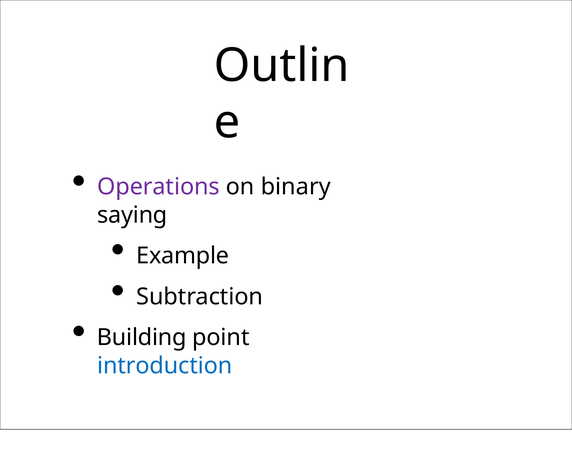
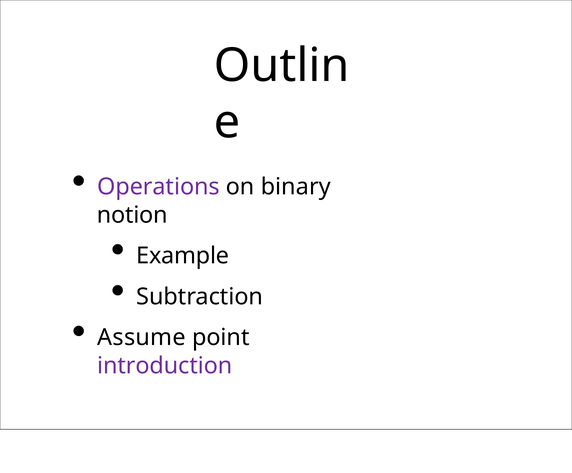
saying: saying -> notion (132, 215)
Building: Building -> Assume (141, 337)
introduction colour: blue -> purple (165, 365)
